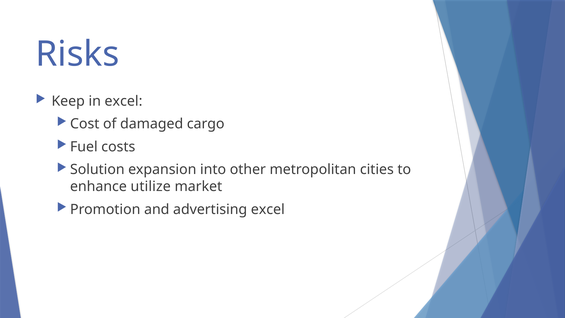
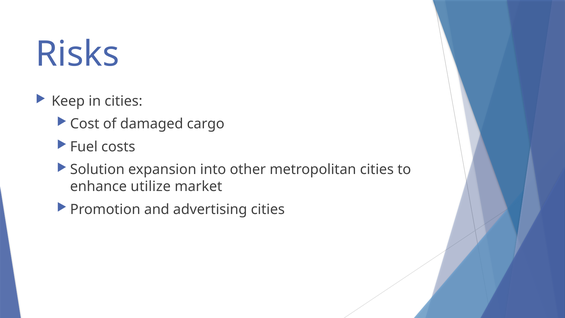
in excel: excel -> cities (124, 101)
advertising excel: excel -> cities (268, 209)
